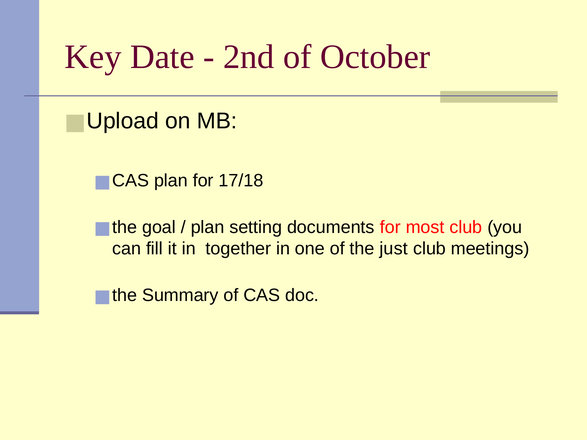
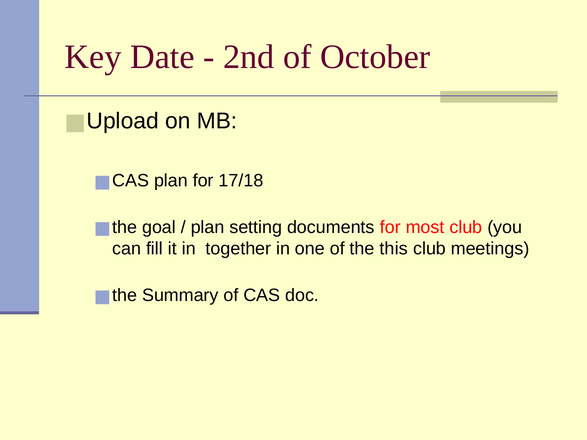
just: just -> this (394, 249)
